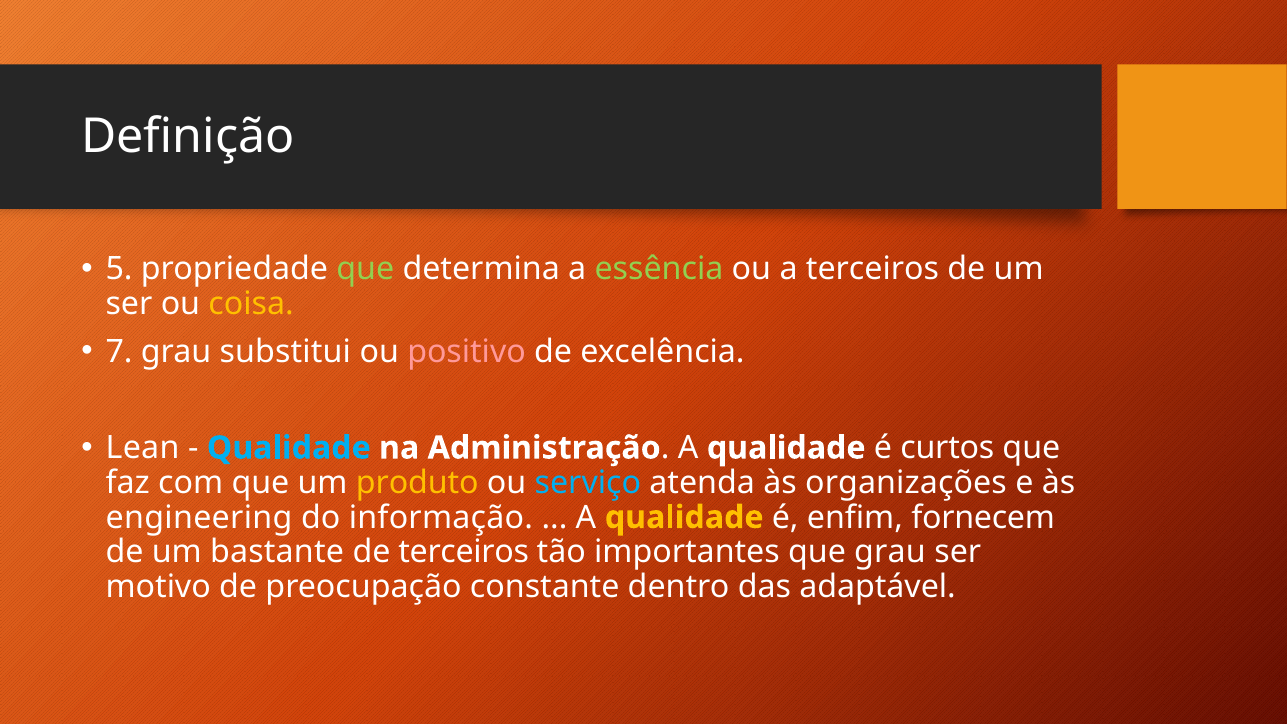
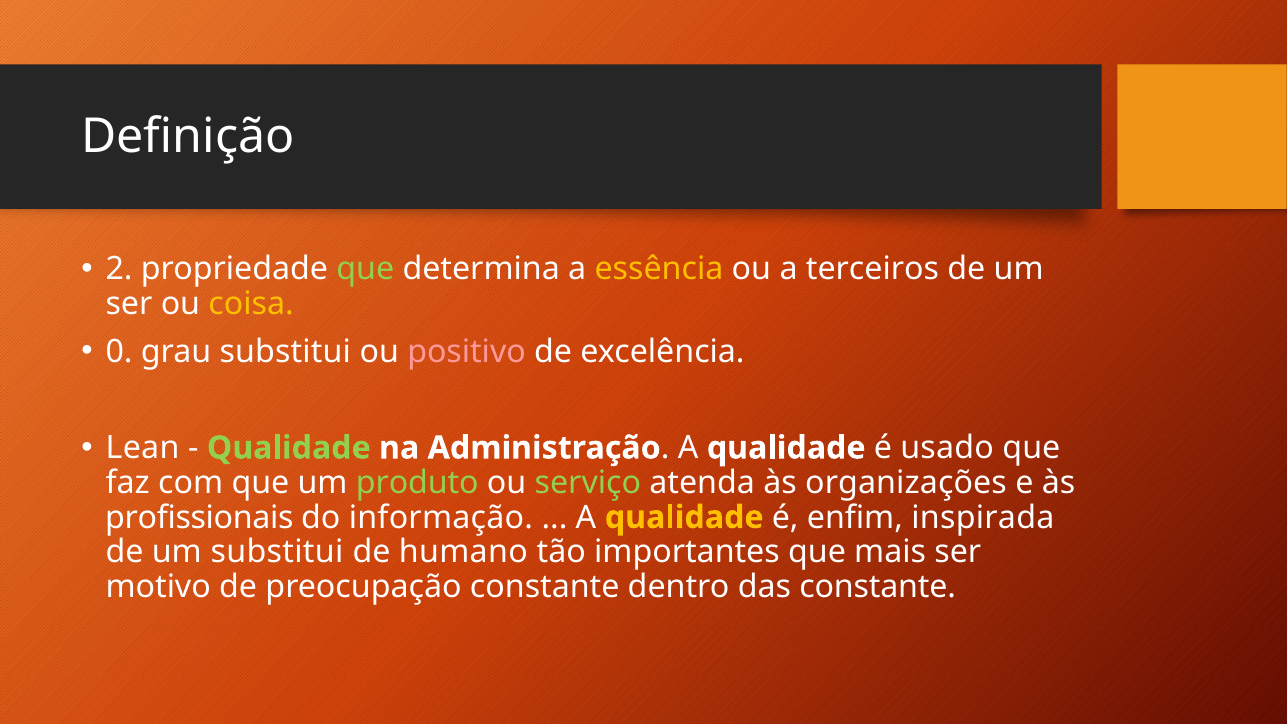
5: 5 -> 2 (119, 269)
essência colour: light green -> yellow (659, 269)
7: 7 -> 0 (119, 352)
Qualidade colour: light blue -> light green (289, 448)
curtos: curtos -> usado (947, 448)
produto colour: yellow -> light green (417, 483)
serviço colour: light blue -> light green (588, 483)
engineering: engineering -> profissionais (199, 517)
fornecem: fornecem -> inspirada (983, 517)
um bastante: bastante -> substitui (277, 552)
de terceiros: terceiros -> humano (463, 552)
que grau: grau -> mais (890, 552)
das adaptável: adaptável -> constante (878, 587)
